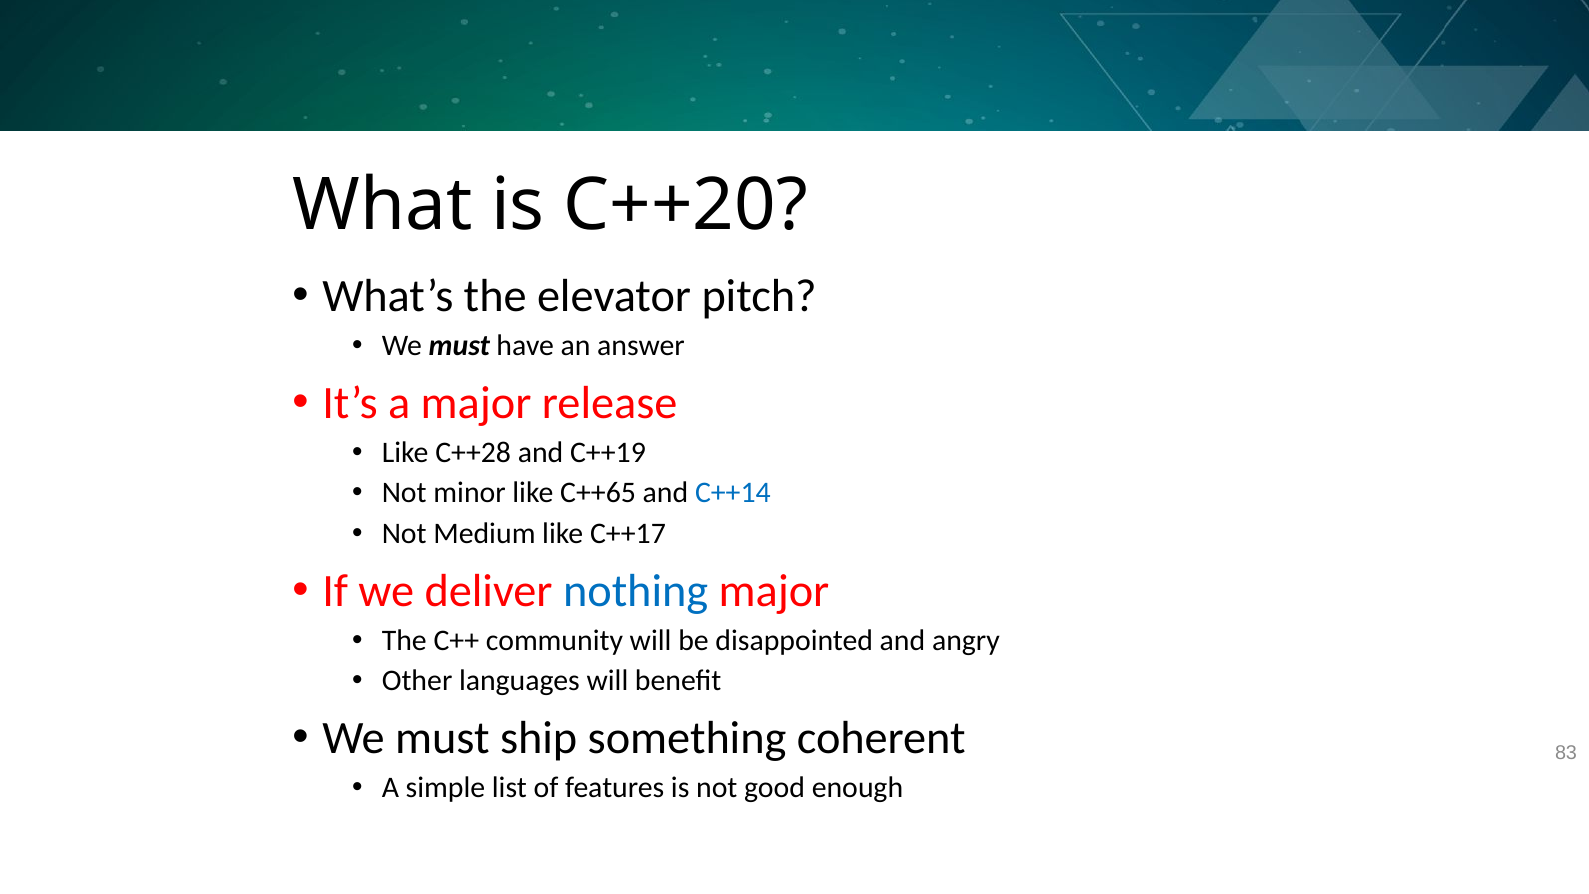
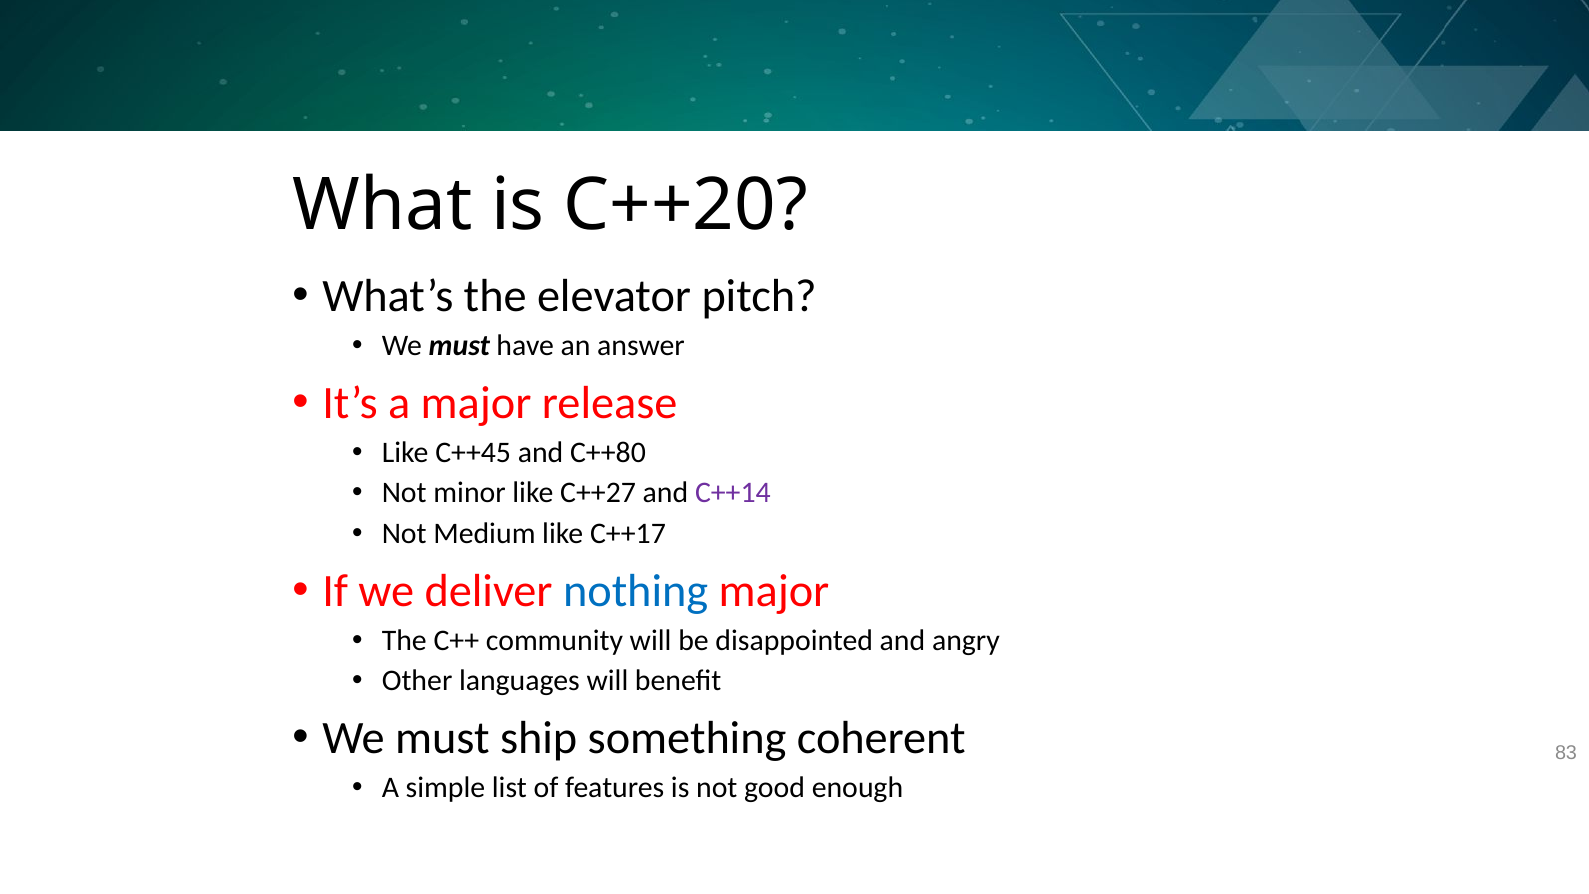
C++28: C++28 -> C++45 (473, 452)
C++19: C++19 -> C++80 (608, 452)
C++65: C++65 -> C++27 (598, 493)
C++14 colour: blue -> purple (733, 493)
